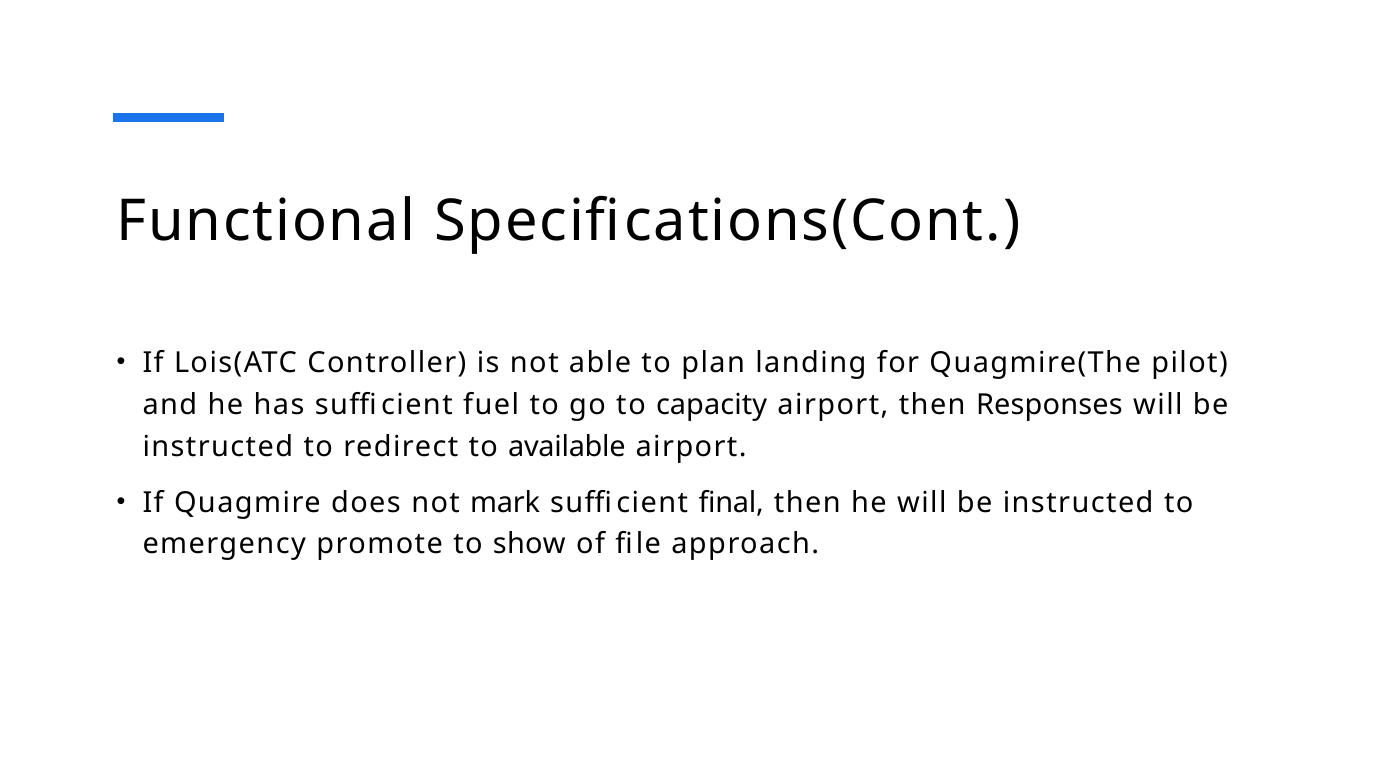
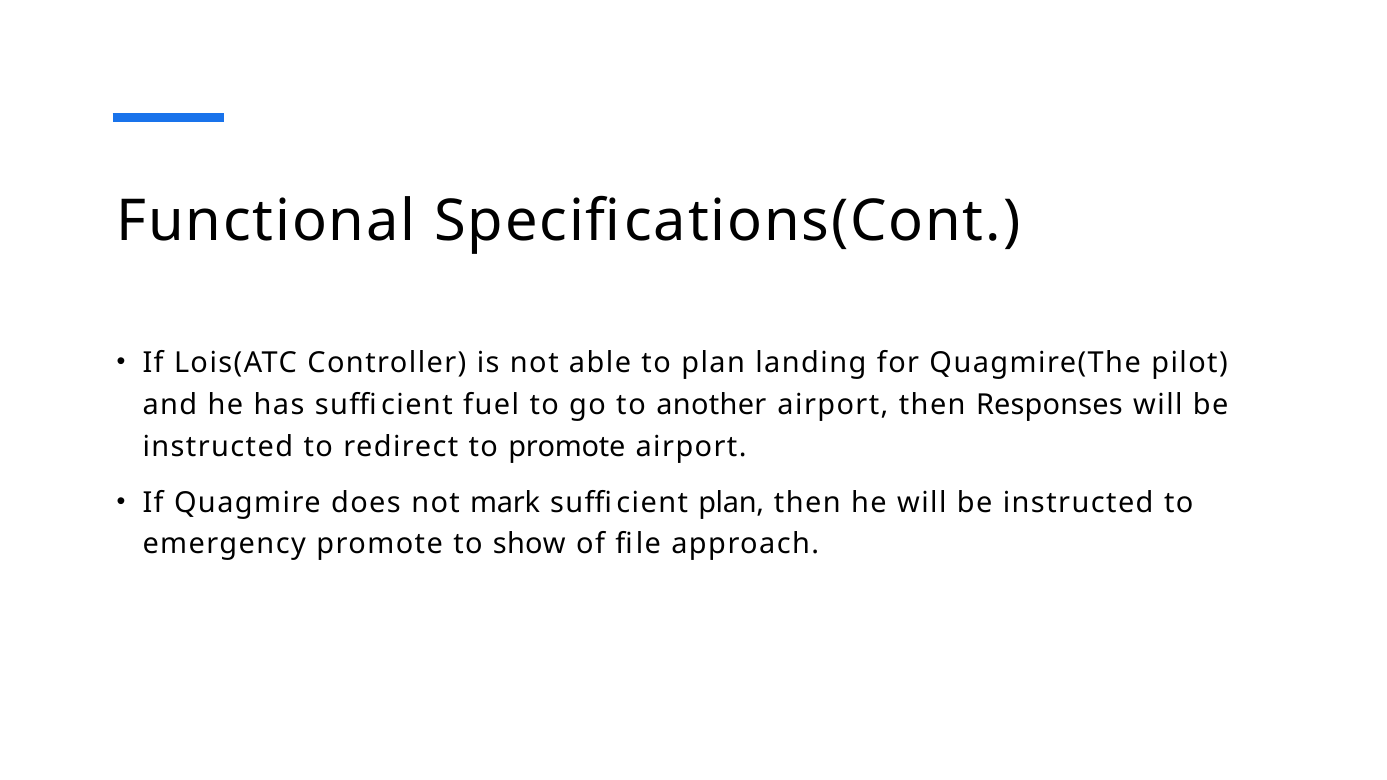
capacity: capacity -> another (711, 405)
to available: available -> promote (567, 447)
sufficient final: final -> plan (731, 503)
